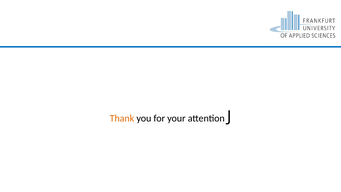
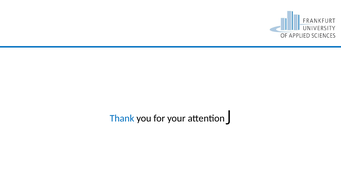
Thank colour: orange -> blue (122, 118)
